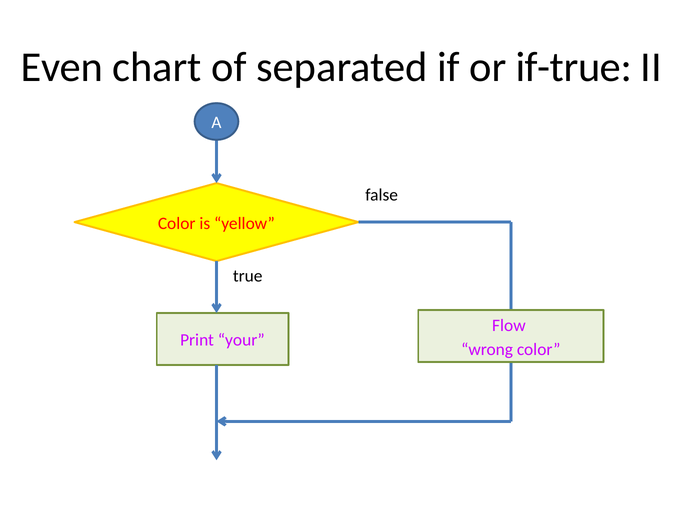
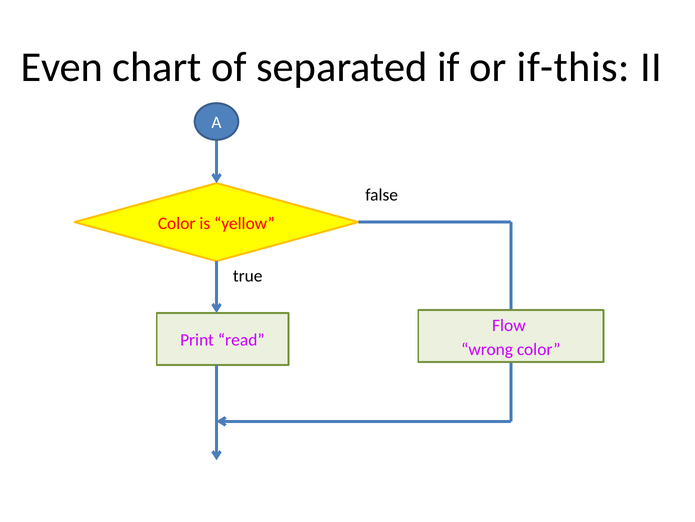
if-true: if-true -> if-this (573, 67)
your: your -> read (241, 340)
